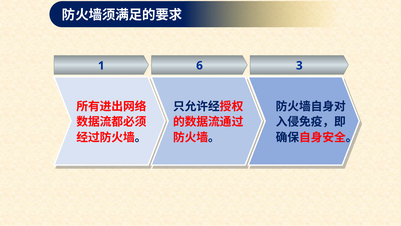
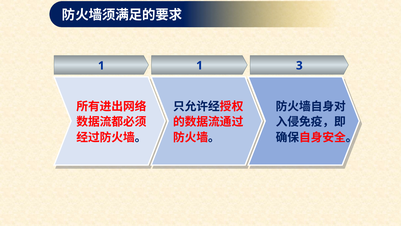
1 6: 6 -> 1 (200, 65)
